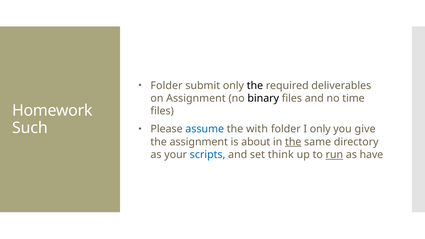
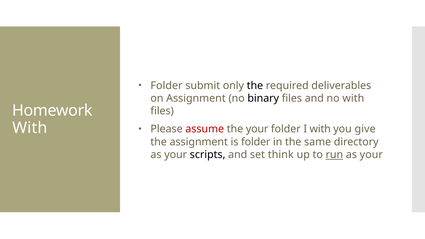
no time: time -> with (353, 98)
Such: Such -> With (30, 128)
assume colour: blue -> red (205, 129)
the with: with -> your (257, 129)
I only: only -> with (320, 129)
is about: about -> folder (256, 142)
the underline: present -> none (293, 142)
scripts colour: blue -> black (208, 155)
have: have -> your (371, 155)
